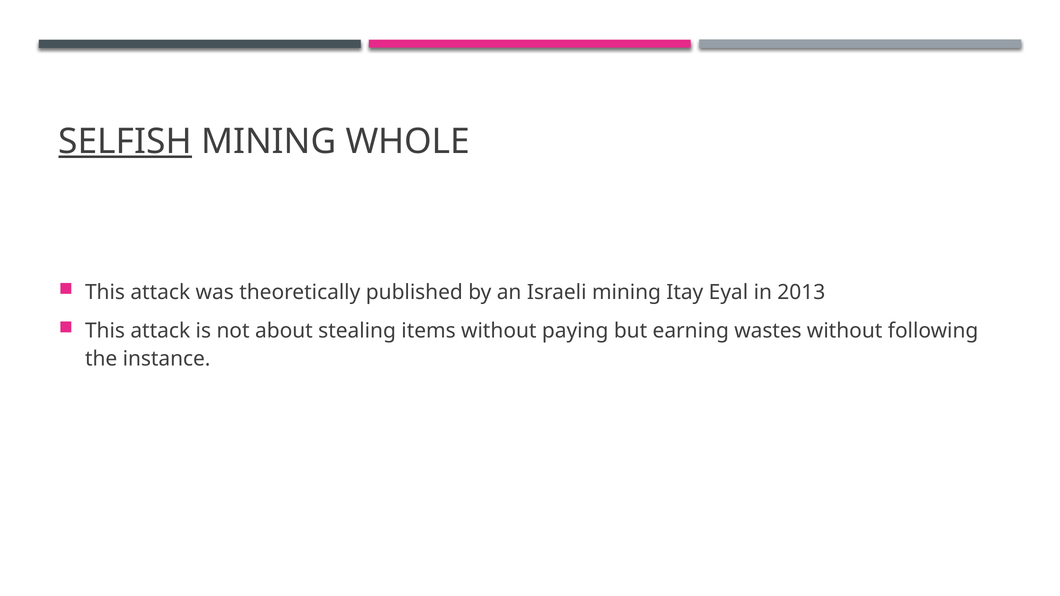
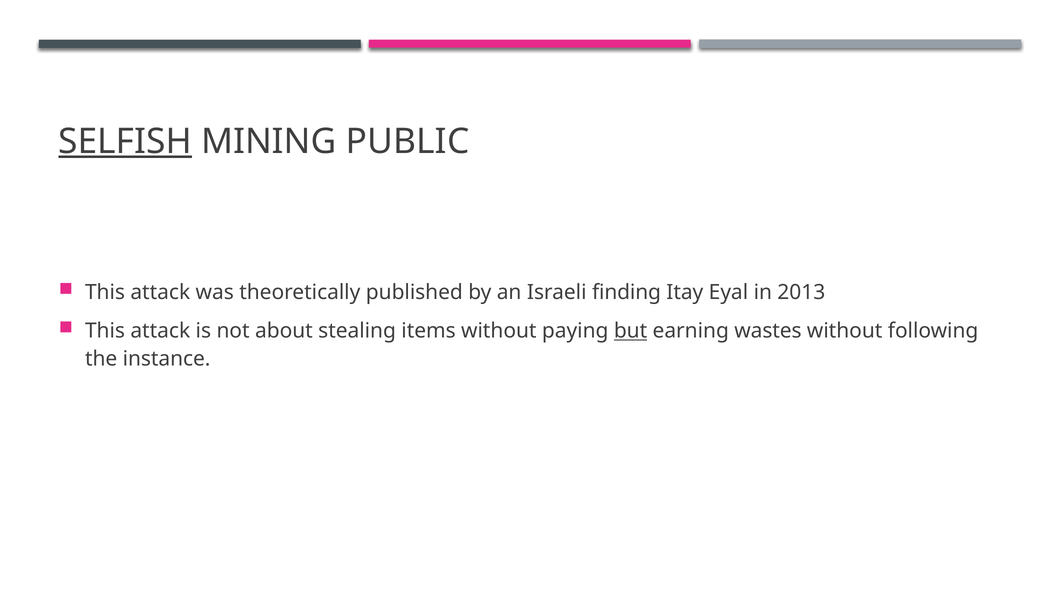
WHOLE: WHOLE -> PUBLIC (408, 142)
Israeli mining: mining -> finding (626, 293)
but underline: none -> present (631, 331)
